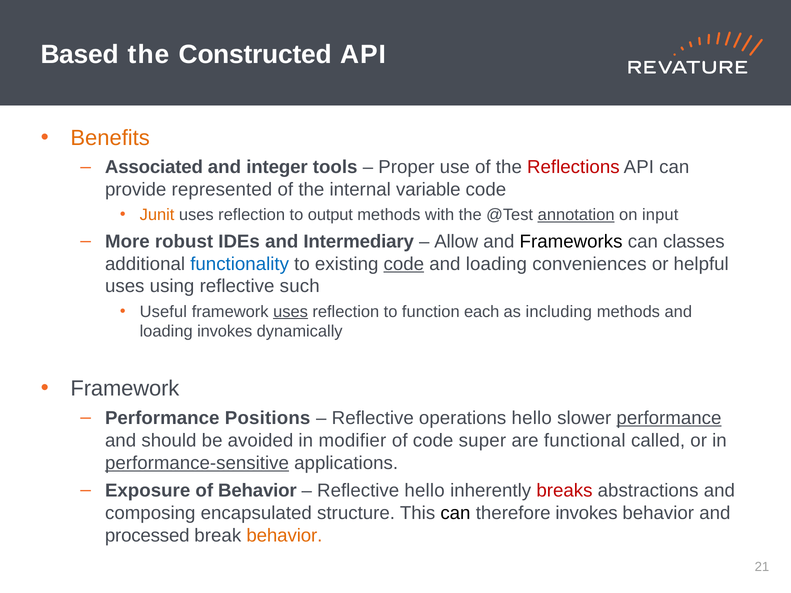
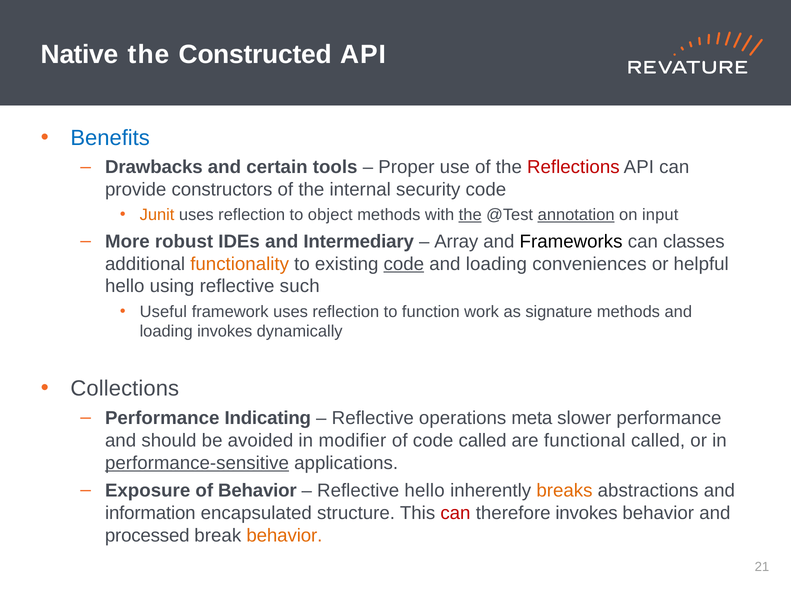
Based: Based -> Native (80, 54)
Benefits colour: orange -> blue (110, 138)
Associated: Associated -> Drawbacks (154, 167)
integer: integer -> certain (277, 167)
represented: represented -> constructors (222, 190)
variable: variable -> security (428, 190)
output: output -> object (330, 215)
the underline: none -> present (470, 215)
Allow: Allow -> Array (456, 242)
functionality colour: blue -> orange (240, 264)
uses: uses -> hello (125, 286)
uses underline: present -> none (291, 312)
each: each -> work (482, 312)
including: including -> signature (559, 312)
Framework: Framework -> Collections (125, 389)
Positions: Positions -> Indicating (268, 418)
operations hello: hello -> meta (532, 418)
performance underline: present -> none (669, 418)
code super: super -> called (483, 441)
breaks colour: red -> orange (564, 491)
composing: composing -> information (150, 513)
can colour: black -> red (455, 513)
